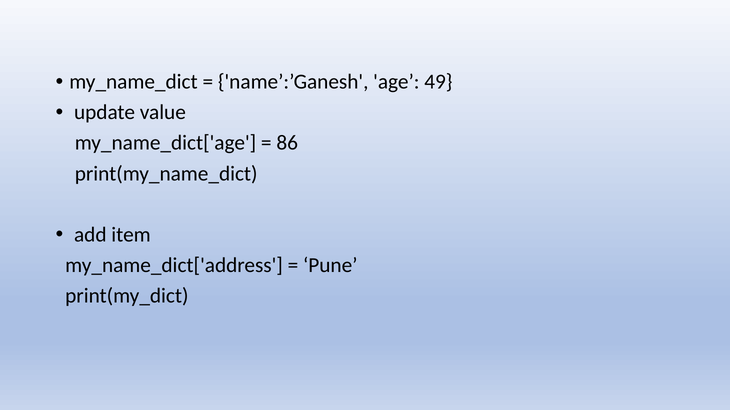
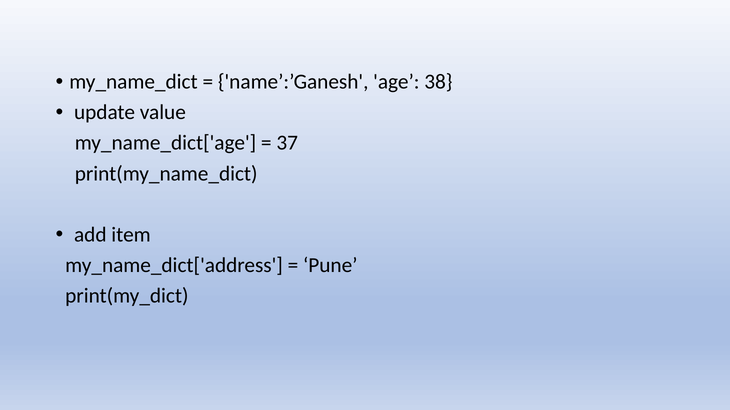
49: 49 -> 38 (438, 82)
86: 86 -> 37 (287, 143)
